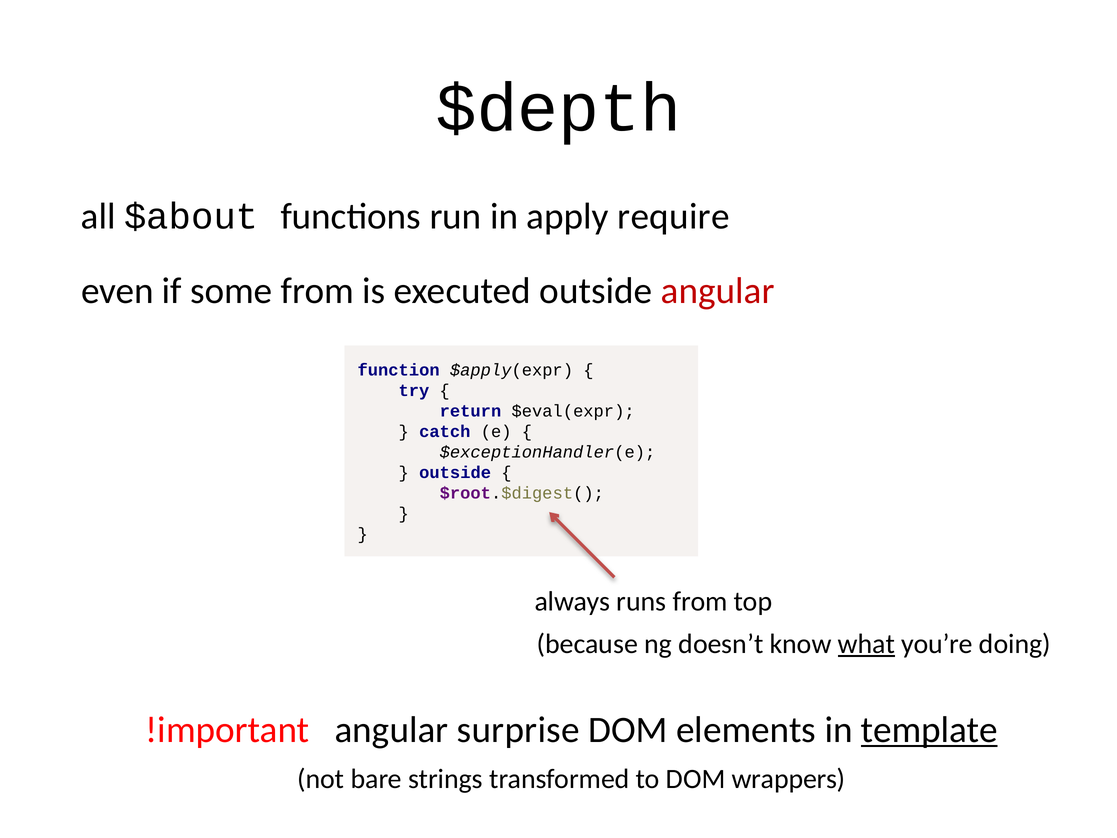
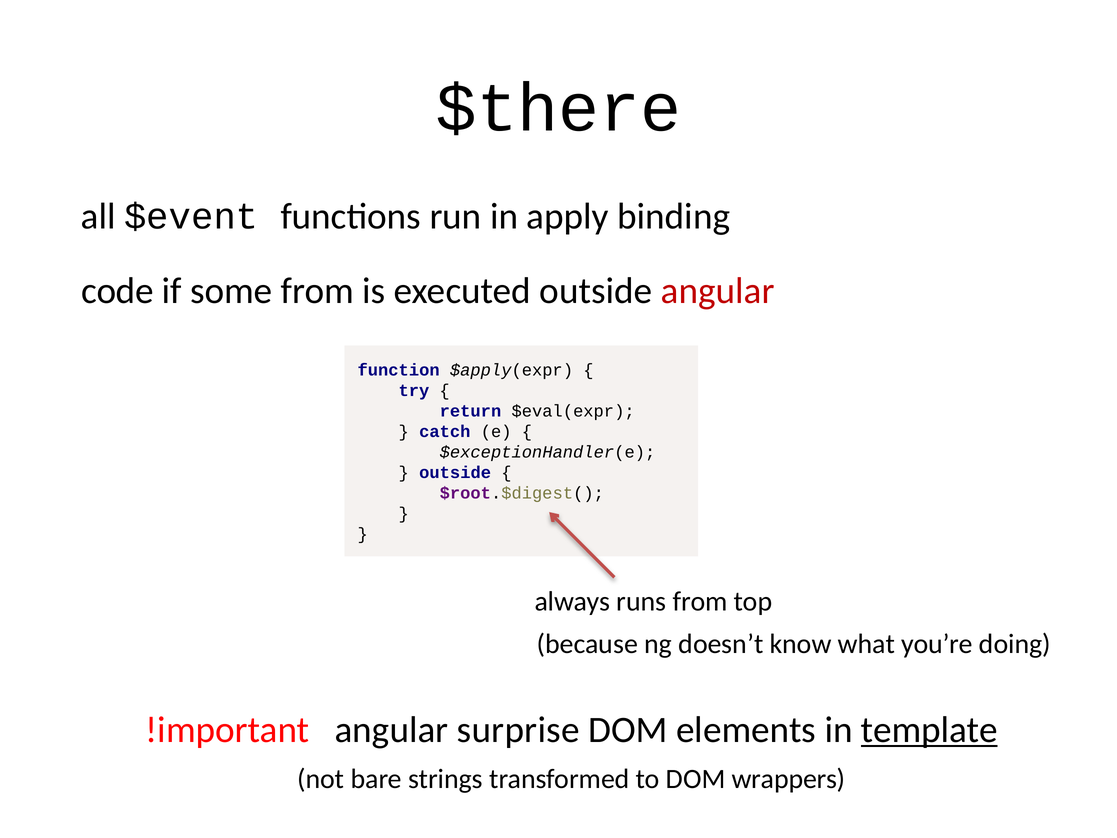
$depth: $depth -> $there (558, 108)
$about: $about -> $event (191, 217)
require: require -> binding (674, 217)
even: even -> code (117, 291)
what underline: present -> none (866, 644)
